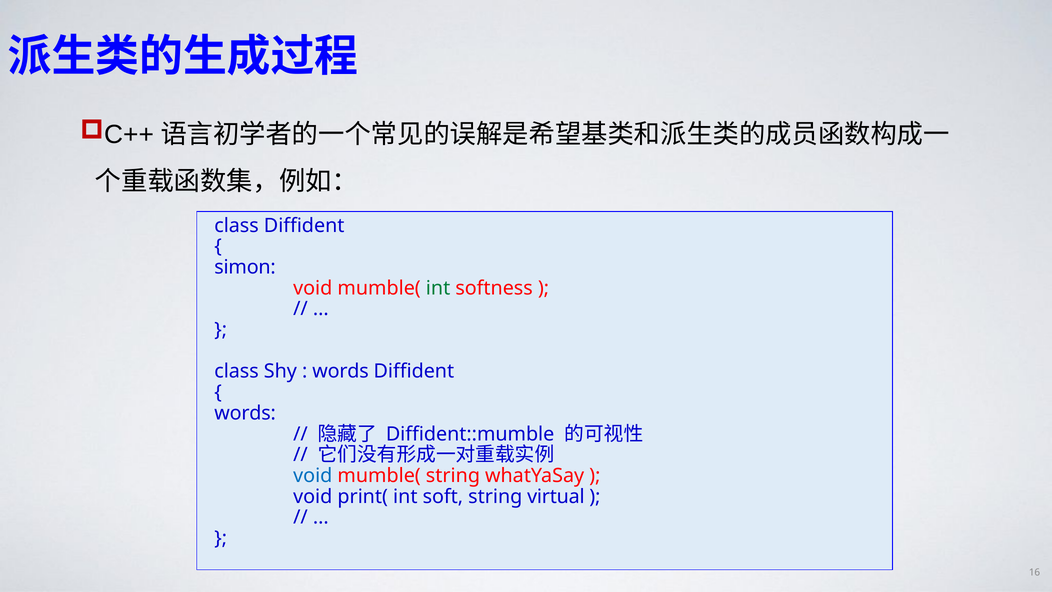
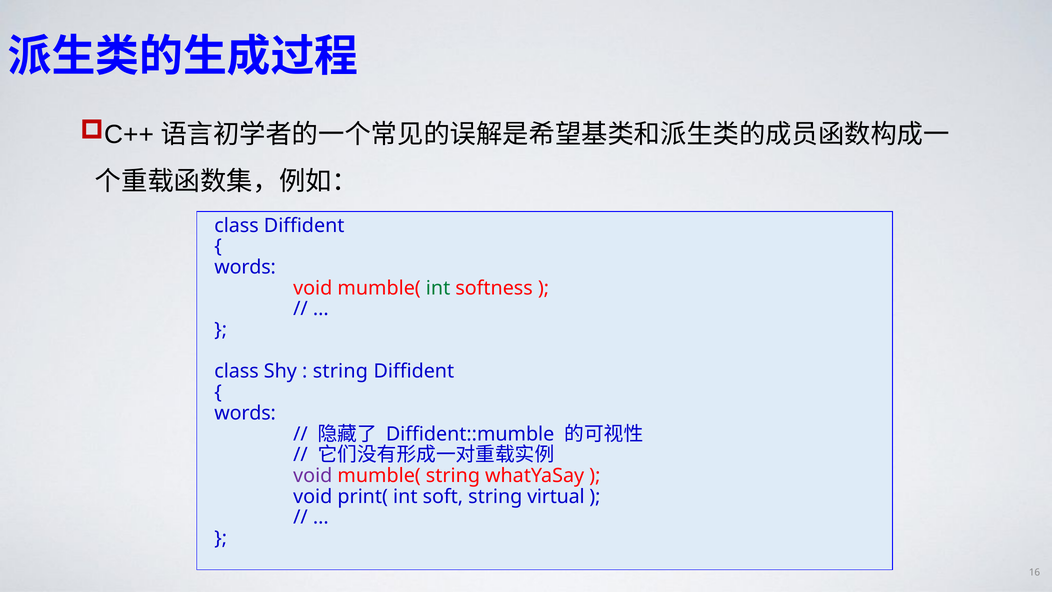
simon: simon -> words (245, 267)
words: words -> string (340, 371)
void colour: blue -> purple (313, 476)
